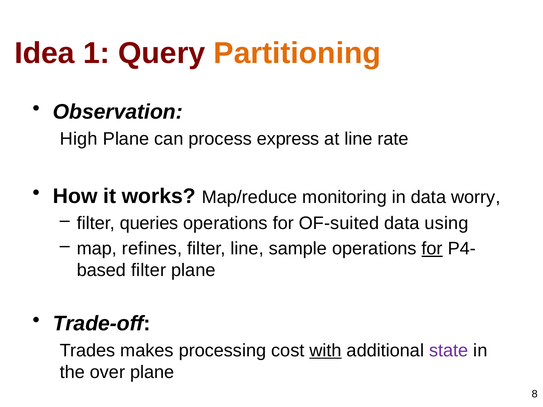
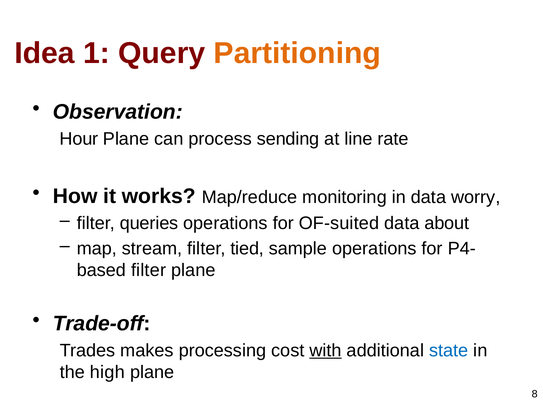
High: High -> Hour (79, 139)
express: express -> sending (288, 139)
using: using -> about (447, 223)
refines: refines -> stream (152, 249)
filter line: line -> tied (247, 249)
for underline: present -> none (432, 249)
state colour: purple -> blue (449, 351)
over: over -> high (107, 372)
